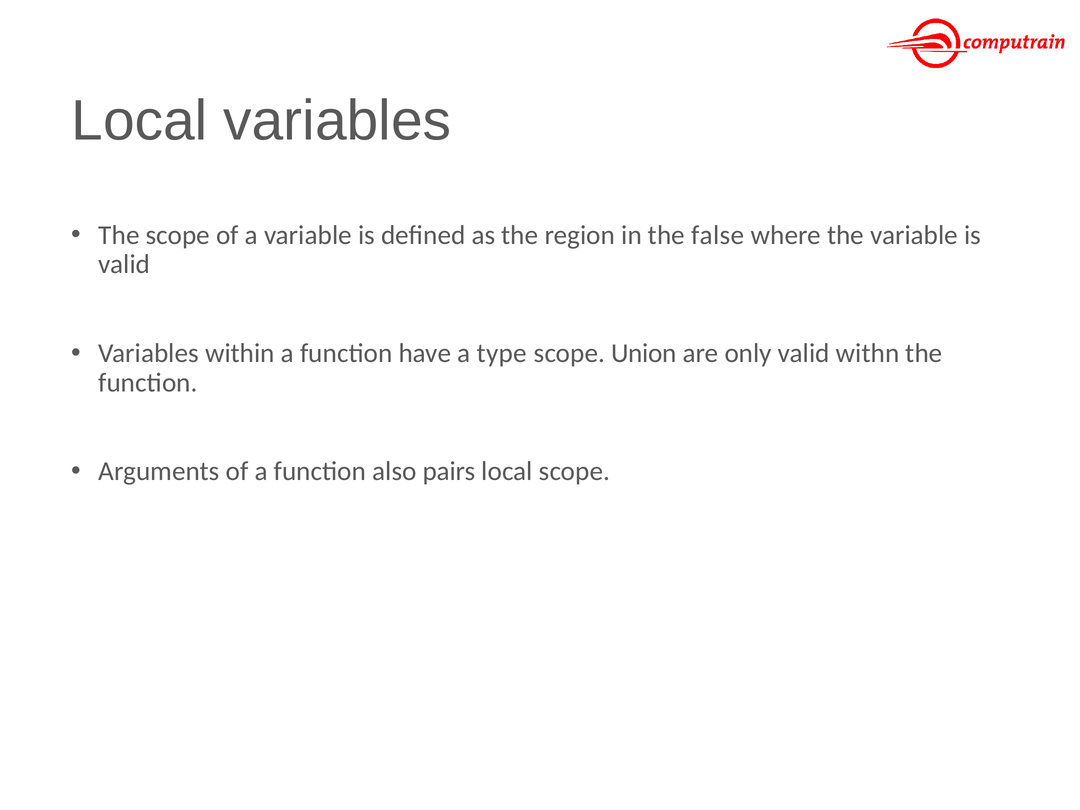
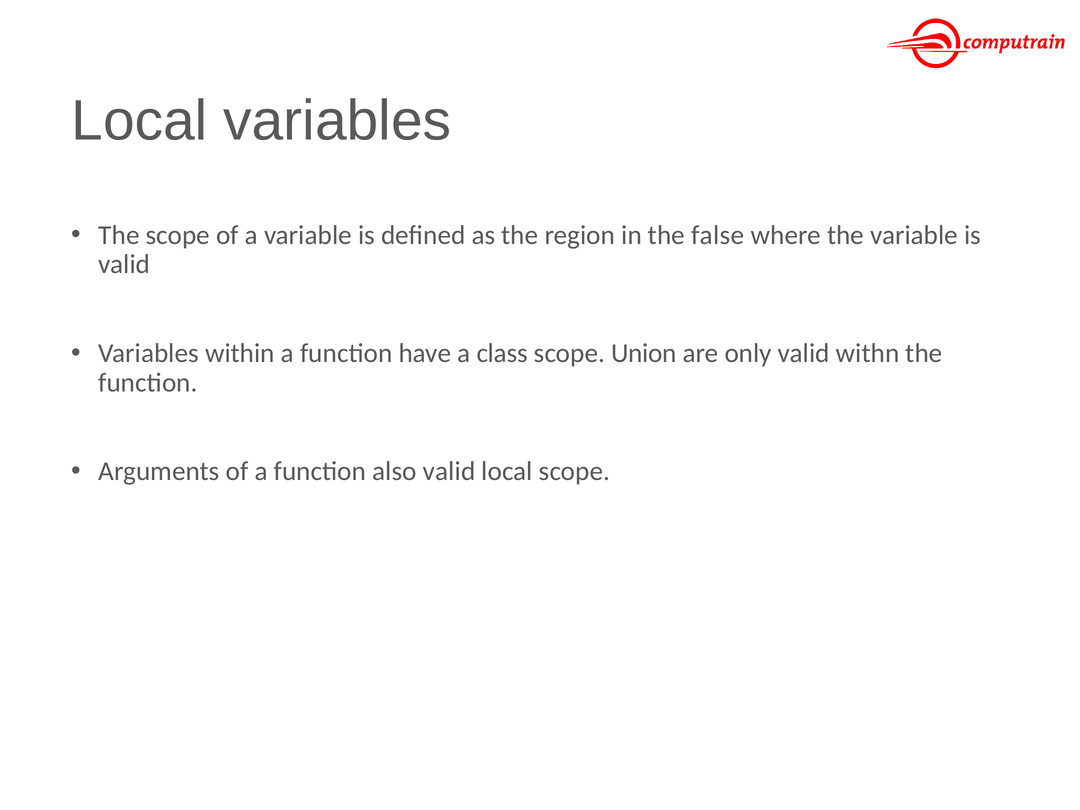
type: type -> class (502, 353)
also pairs: pairs -> valid (449, 471)
